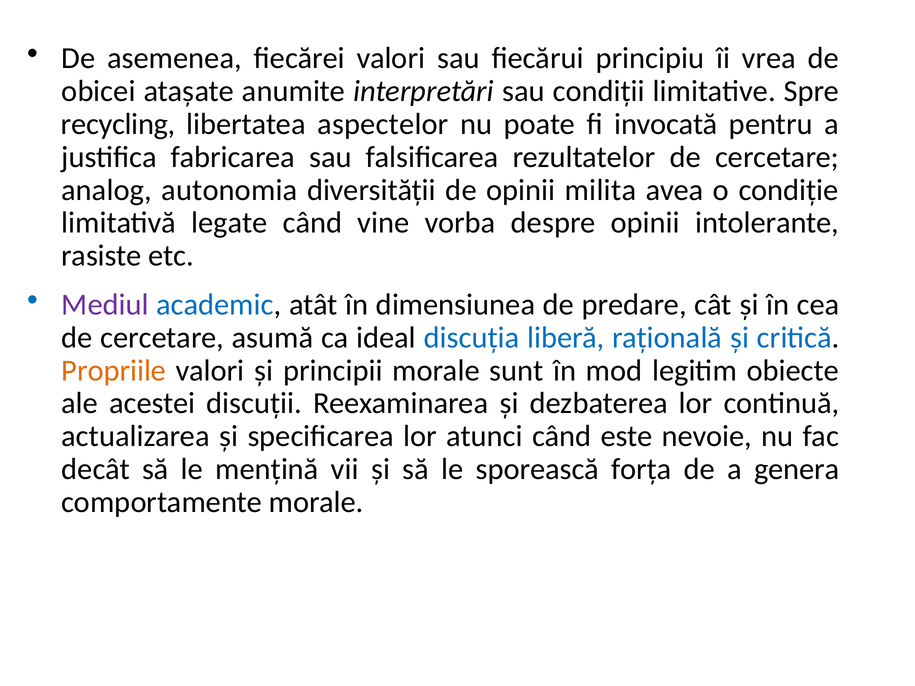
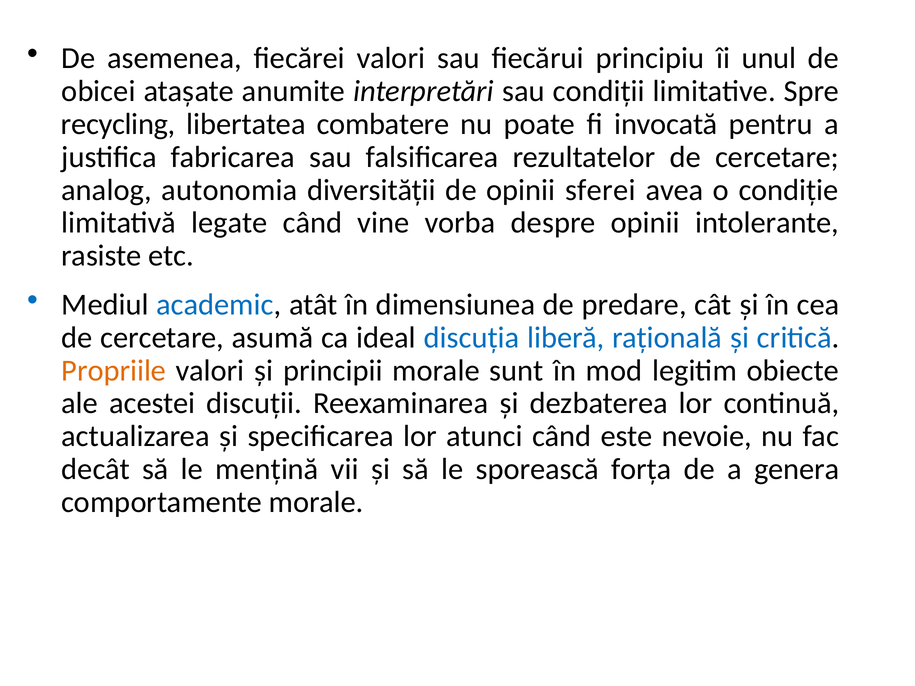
vrea: vrea -> unul (769, 58)
aspectelor: aspectelor -> combatere (383, 124)
milita: milita -> sferei (600, 190)
Mediul colour: purple -> black (105, 305)
